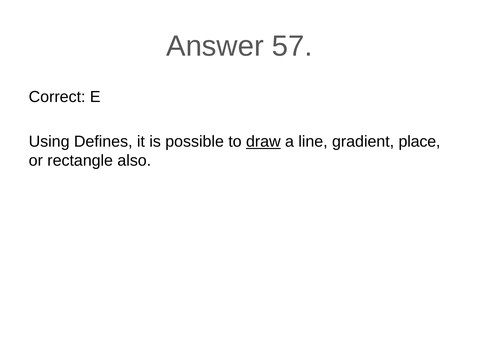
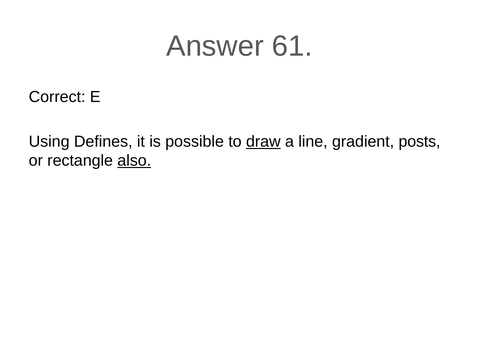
57: 57 -> 61 (292, 46)
place: place -> posts (419, 142)
also underline: none -> present (134, 161)
